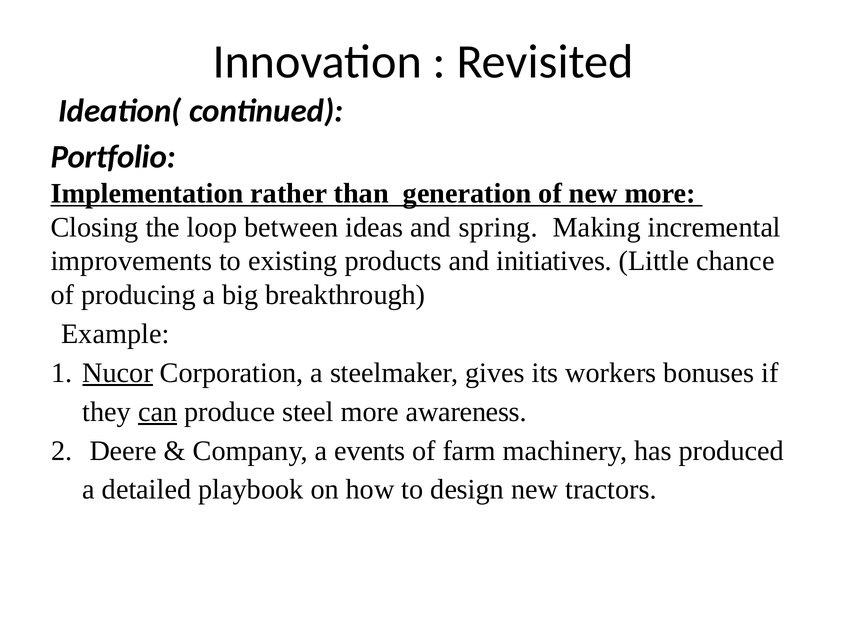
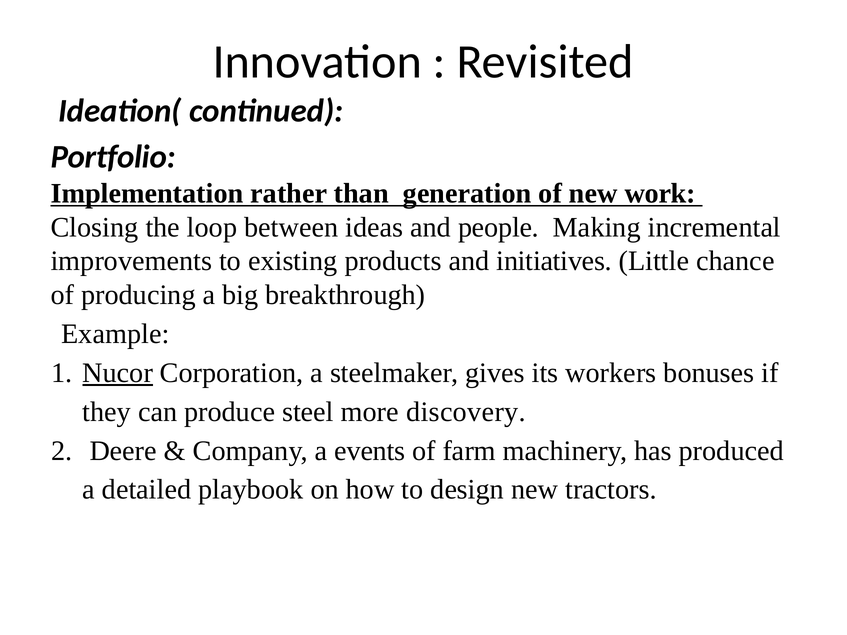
new more: more -> work (660, 193)
spring: spring -> people (499, 227)
can underline: present -> none (158, 412)
awareness: awareness -> discovery (466, 412)
